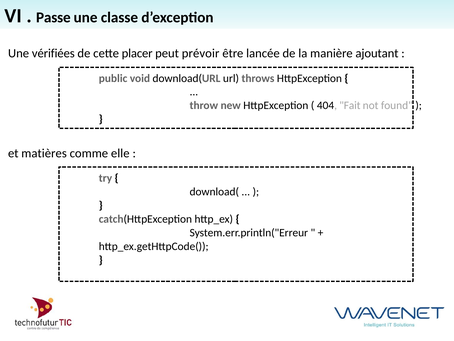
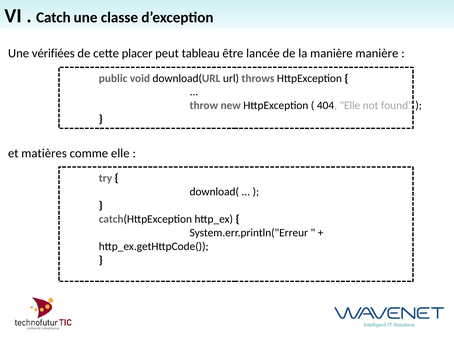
Passe: Passe -> Catch (53, 17)
prévoir: prévoir -> tableau (201, 53)
manière ajoutant: ajoutant -> manière (377, 53)
404 Fait: Fait -> Elle (350, 105)
